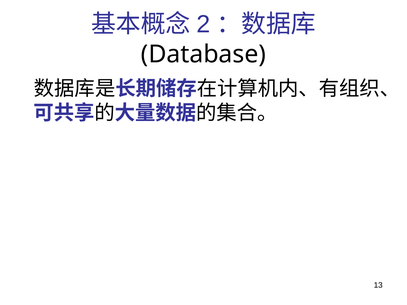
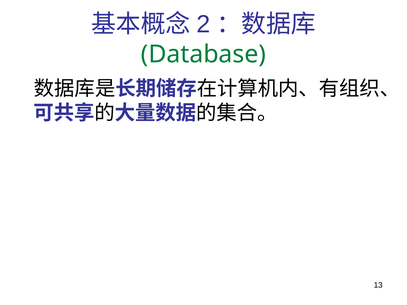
Database colour: black -> green (203, 54)
